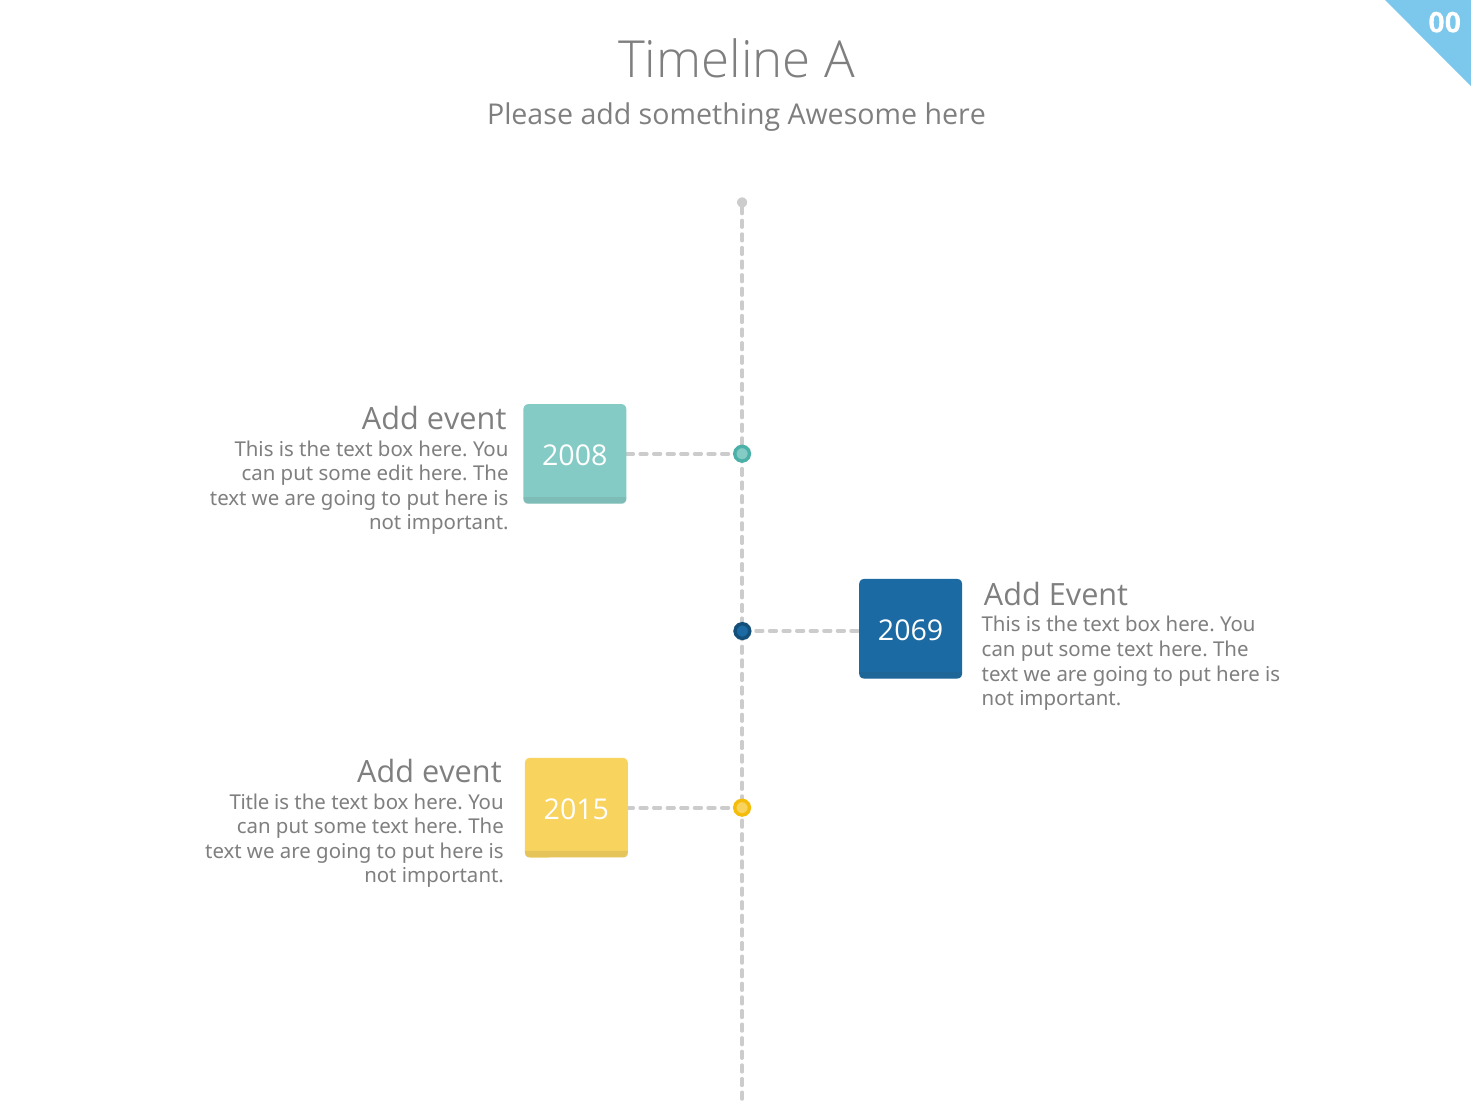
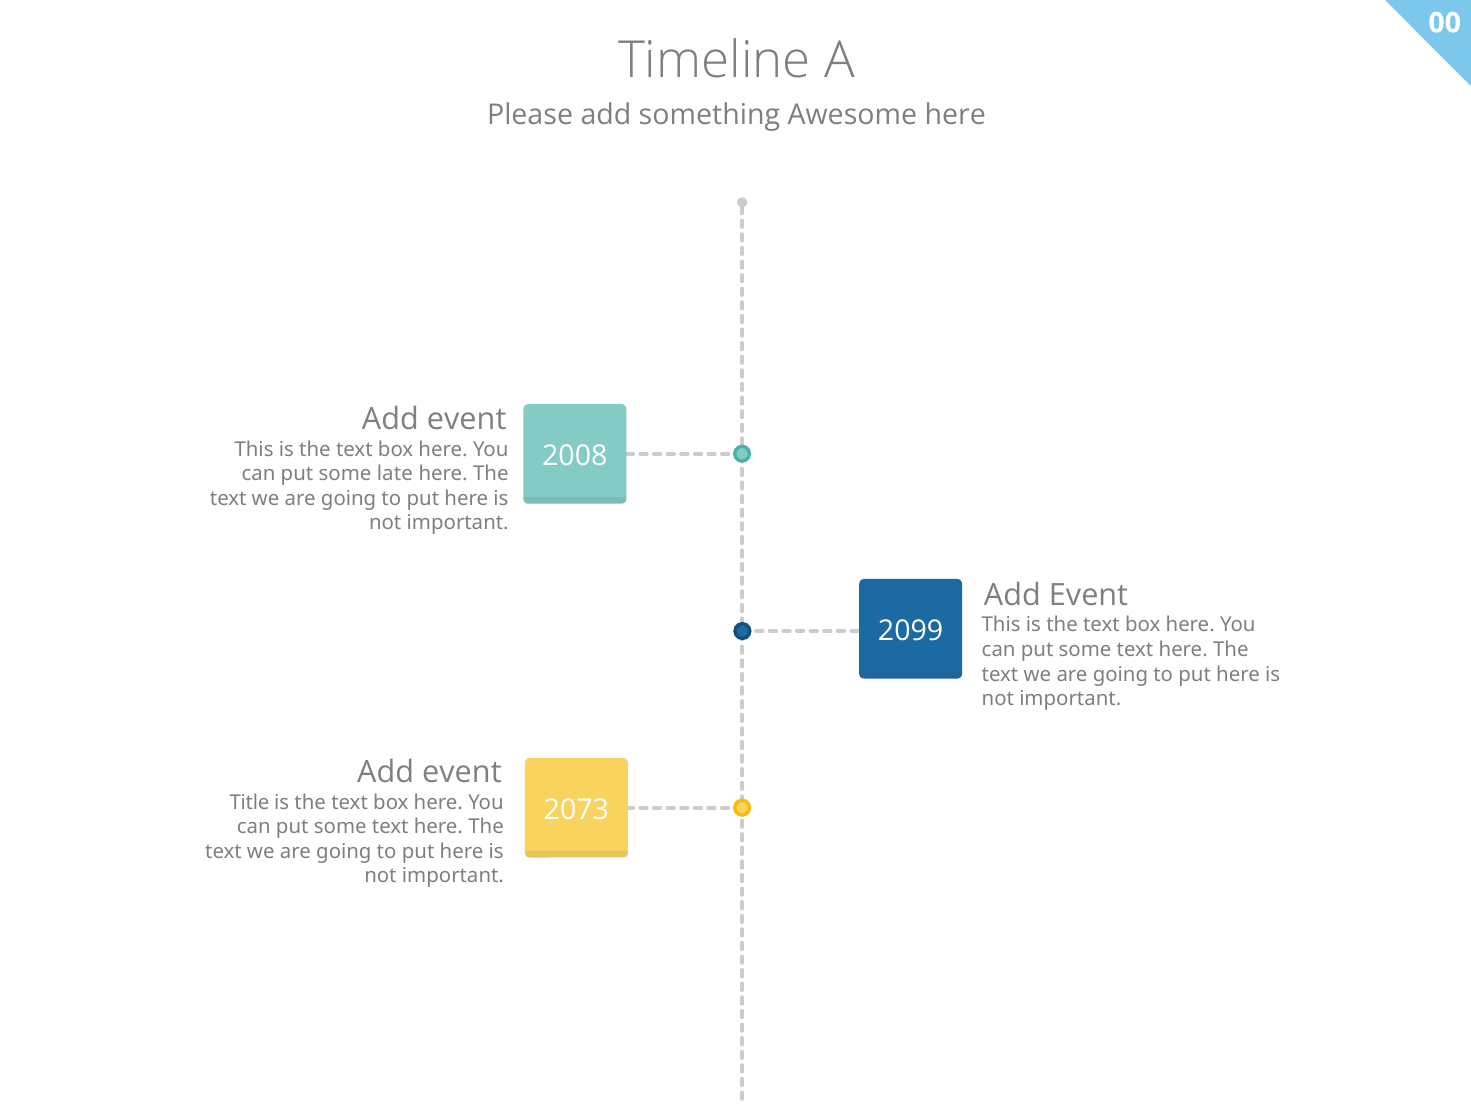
edit: edit -> late (395, 474)
2069: 2069 -> 2099 (911, 630)
2015: 2015 -> 2073 (576, 809)
